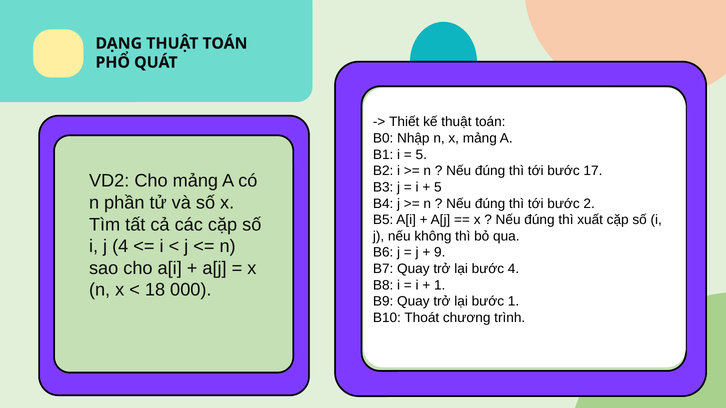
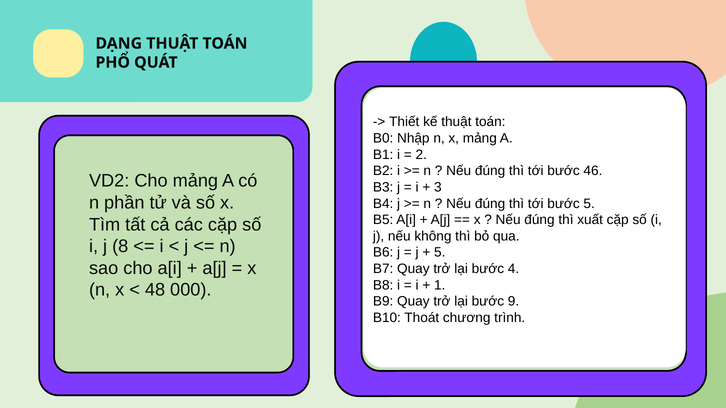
5: 5 -> 2 (421, 155)
17: 17 -> 46 (593, 171)
5: 5 -> 3 (438, 187)
bước 2: 2 -> 5 (589, 204)
j 4: 4 -> 8 (120, 247)
9: 9 -> 5 (440, 253)
18: 18 -> 48 (155, 290)
bước 1: 1 -> 9 (514, 302)
